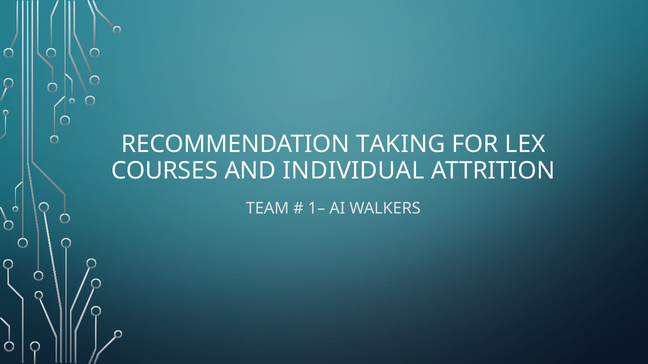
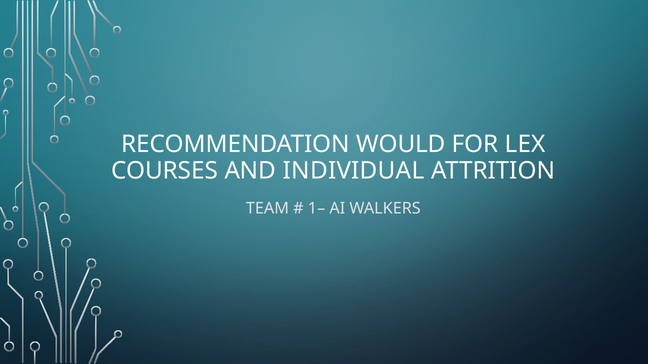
TAKING: TAKING -> WOULD (401, 145)
